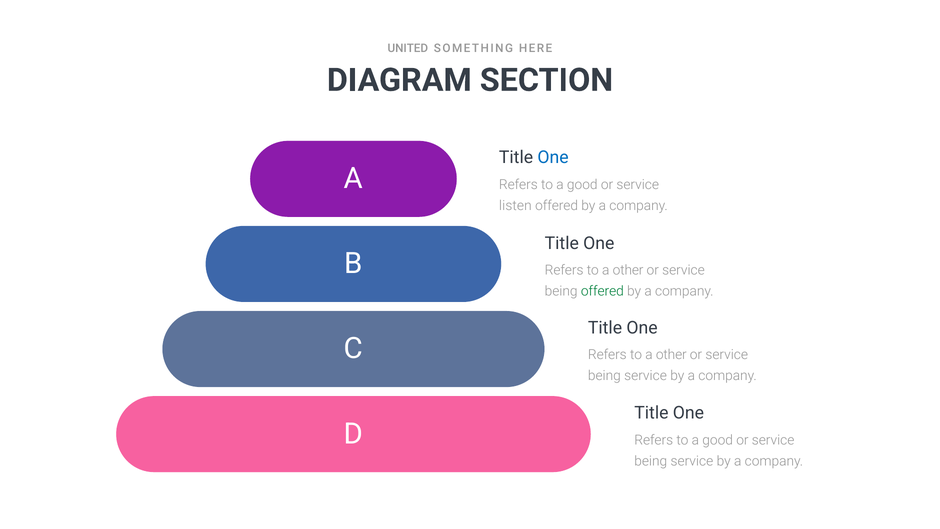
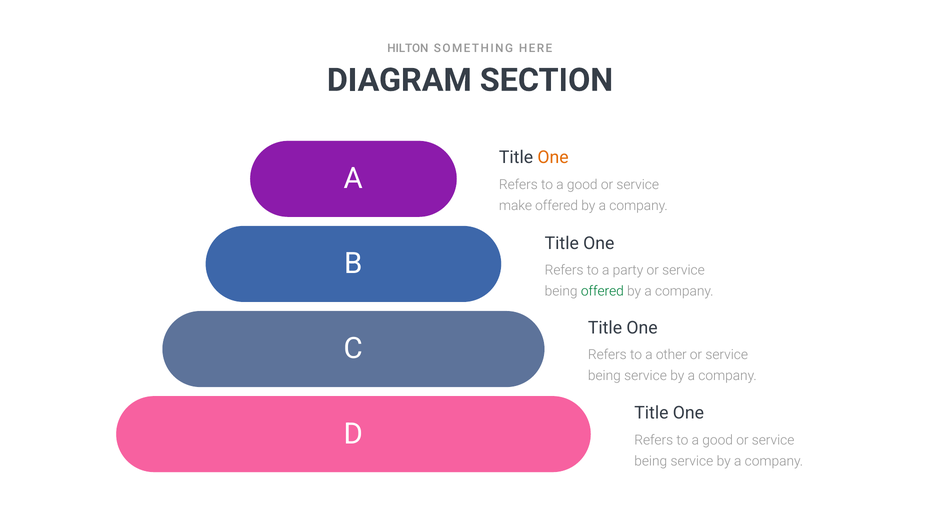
UNITED: UNITED -> HILTON (408, 48)
One colour: blue -> orange (553, 158)
listen: listen -> make (515, 206)
other: other -> party (628, 270)
